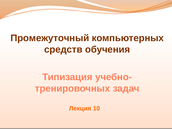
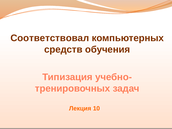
Промежуточный: Промежуточный -> Соответствовал (50, 38)
